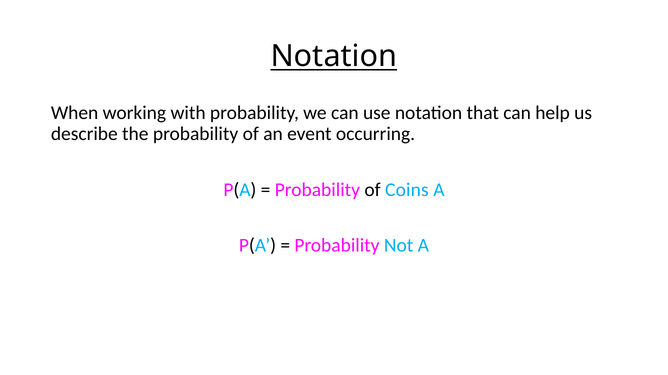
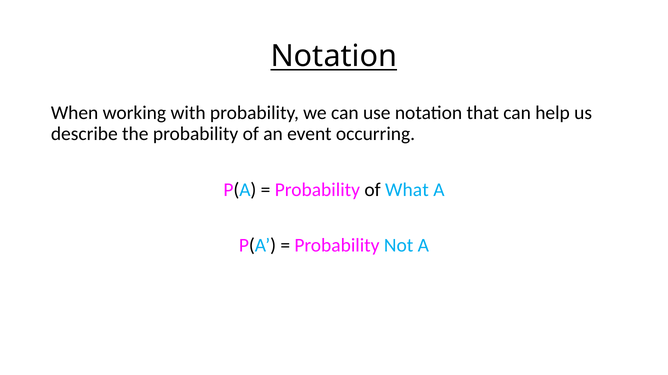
Coins: Coins -> What (407, 190)
